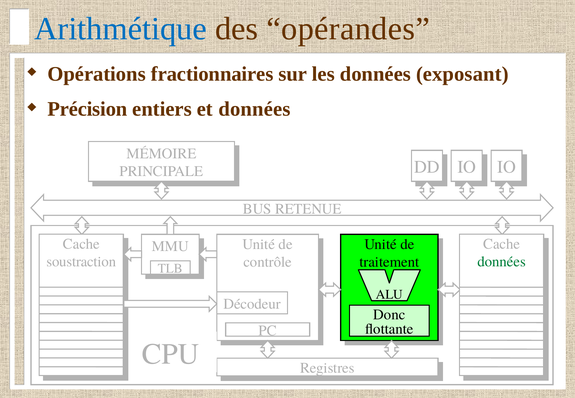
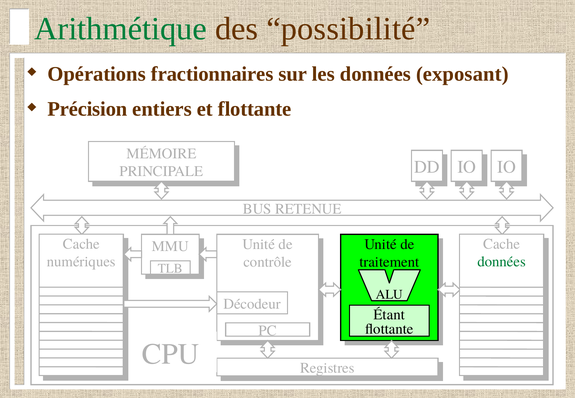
Arithmétique colour: blue -> green (121, 29)
opérandes: opérandes -> possibilité (348, 29)
et données: données -> flottante (255, 109)
soustraction: soustraction -> numériques (81, 262)
Donc: Donc -> Étant (389, 315)
